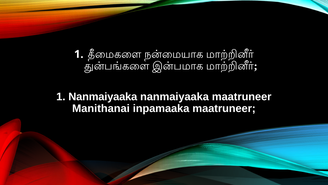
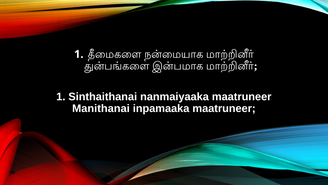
1 Nanmaiyaaka: Nanmaiyaaka -> Sinthaithanai (103, 96)
